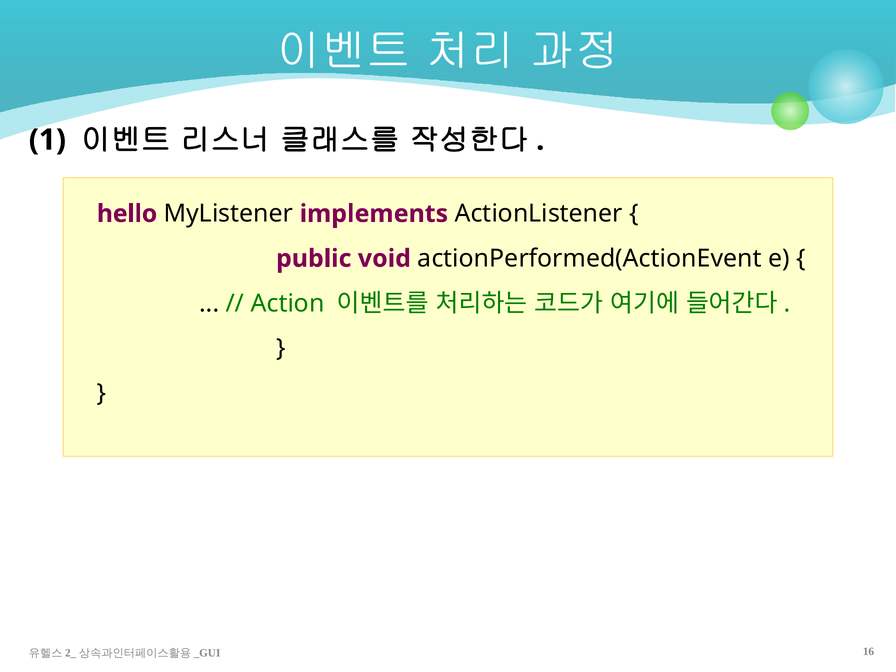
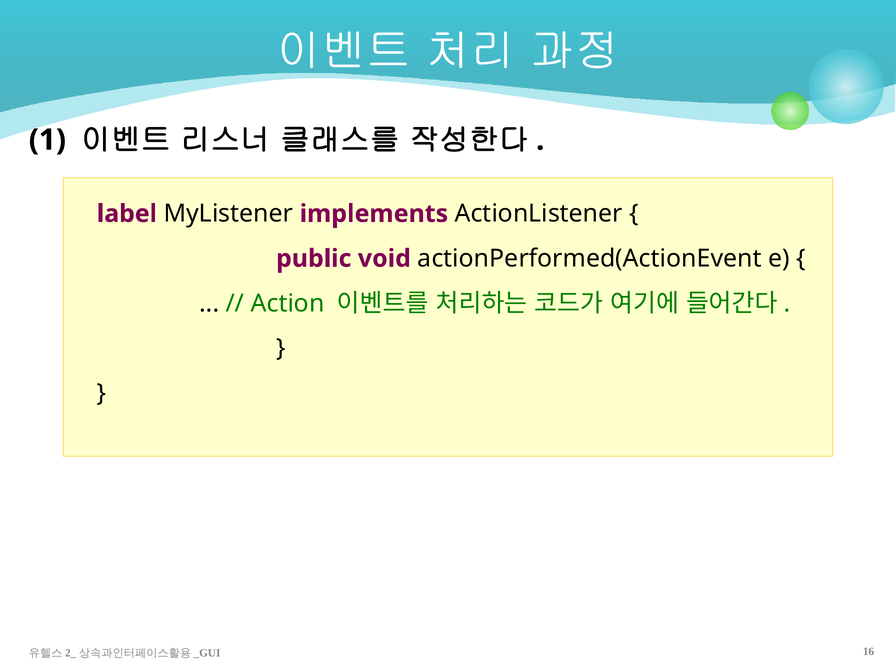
hello: hello -> label (127, 214)
